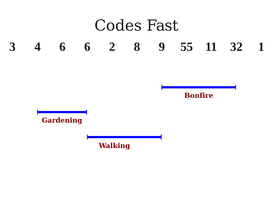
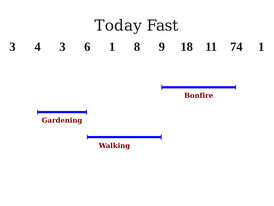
Codes: Codes -> Today (118, 26)
4 6: 6 -> 3 (62, 47)
6 2: 2 -> 1 (112, 47)
55: 55 -> 18 (187, 47)
32: 32 -> 74 (236, 47)
